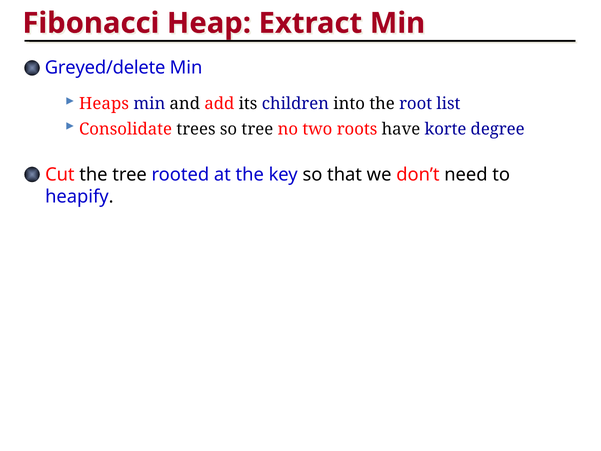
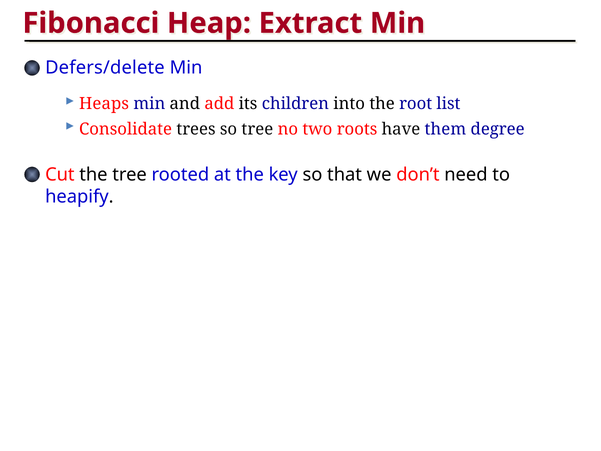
Greyed/delete: Greyed/delete -> Defers/delete (105, 68)
korte: korte -> them (445, 129)
